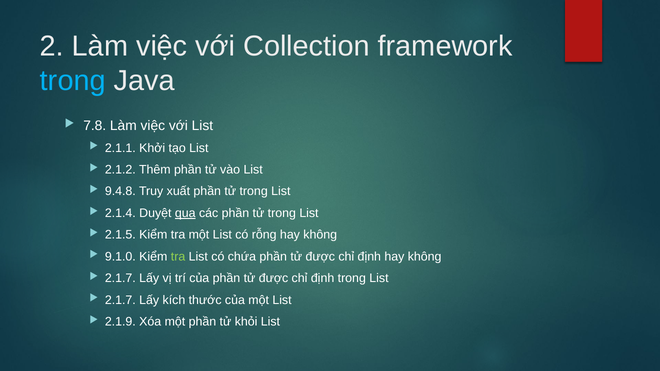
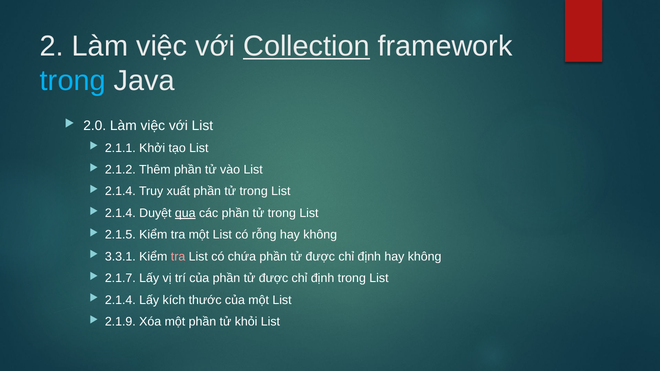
Collection underline: none -> present (307, 46)
7.8: 7.8 -> 2.0 (95, 126)
9.4.8: 9.4.8 -> 2.1.4 (120, 191)
9.1.0: 9.1.0 -> 3.3.1 (120, 257)
tra colour: light green -> pink (178, 257)
2.1.7: 2.1.7 -> 2.1.4 (120, 300)
